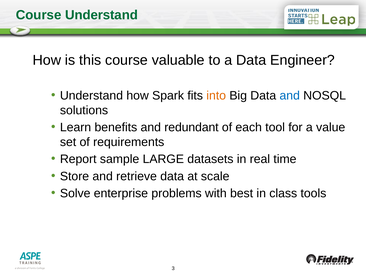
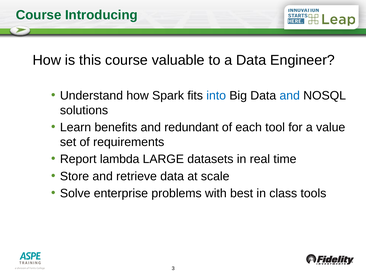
Course Understand: Understand -> Introducing (101, 15)
into colour: orange -> blue (216, 95)
sample: sample -> lambda (120, 159)
